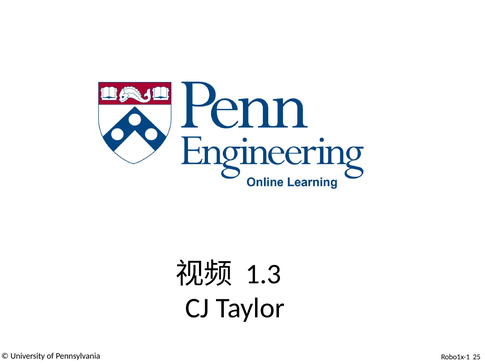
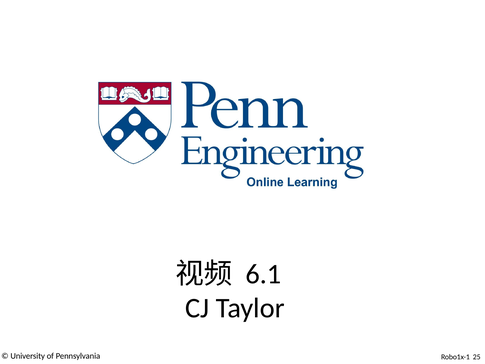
1.3: 1.3 -> 6.1 (263, 274)
